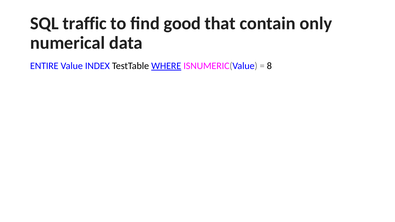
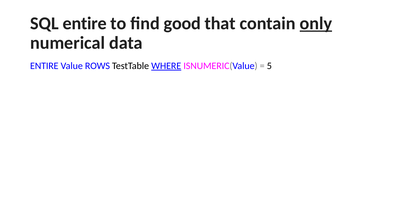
SQL traffic: traffic -> entire (85, 23)
only underline: none -> present (316, 23)
INDEX: INDEX -> ROWS (97, 66)
8: 8 -> 5 (269, 66)
